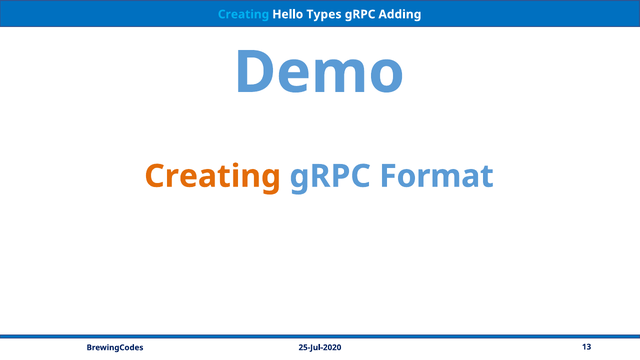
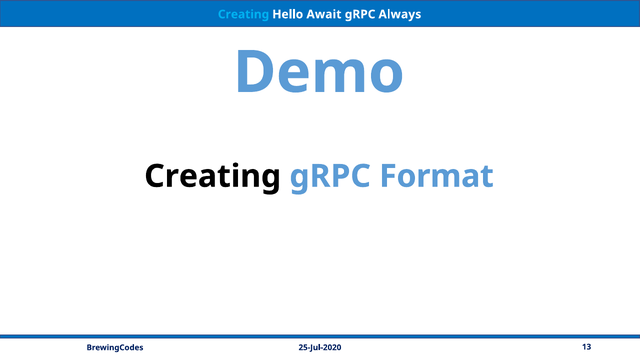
Types: Types -> Await (324, 14)
Adding: Adding -> Always (400, 14)
Creating colour: orange -> black (213, 176)
